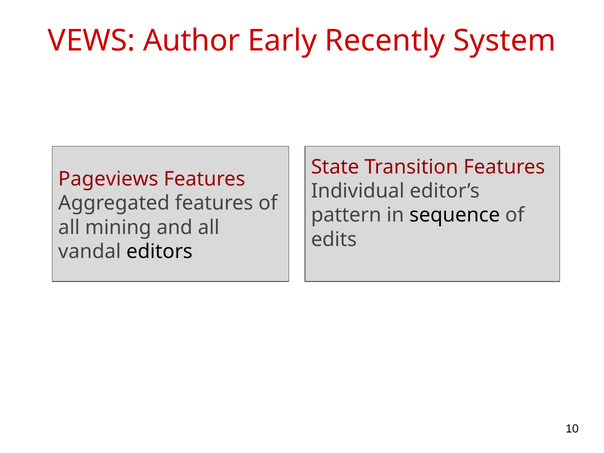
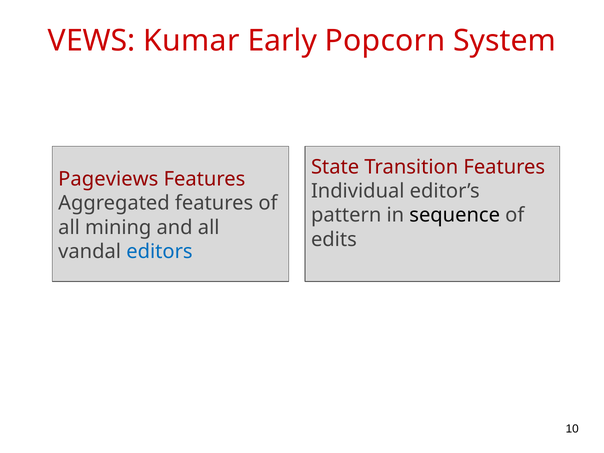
Author: Author -> Kumar (191, 41)
Recently: Recently -> Popcorn (385, 41)
editors colour: black -> blue (159, 252)
